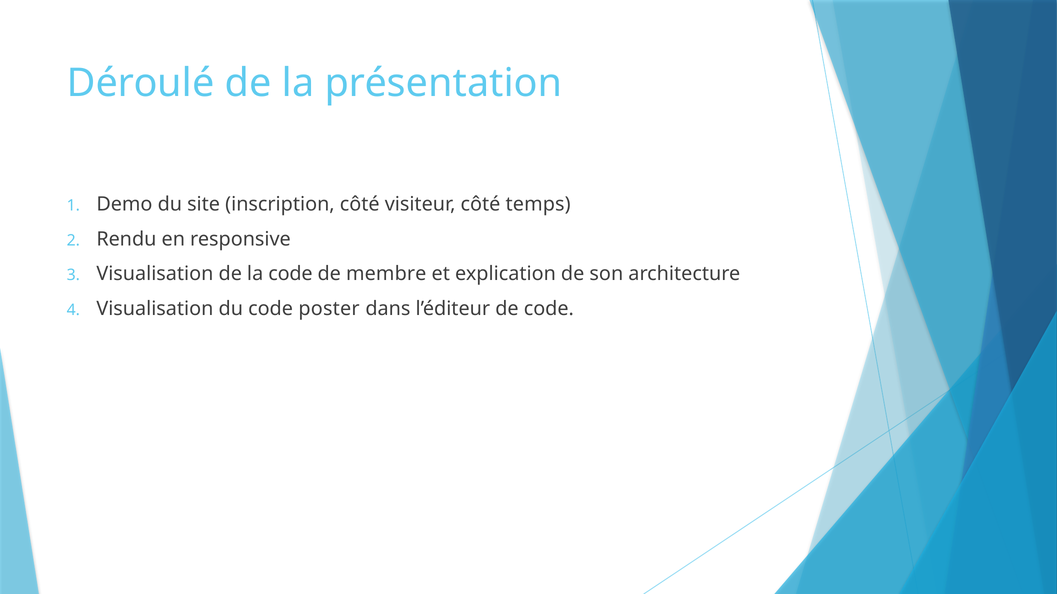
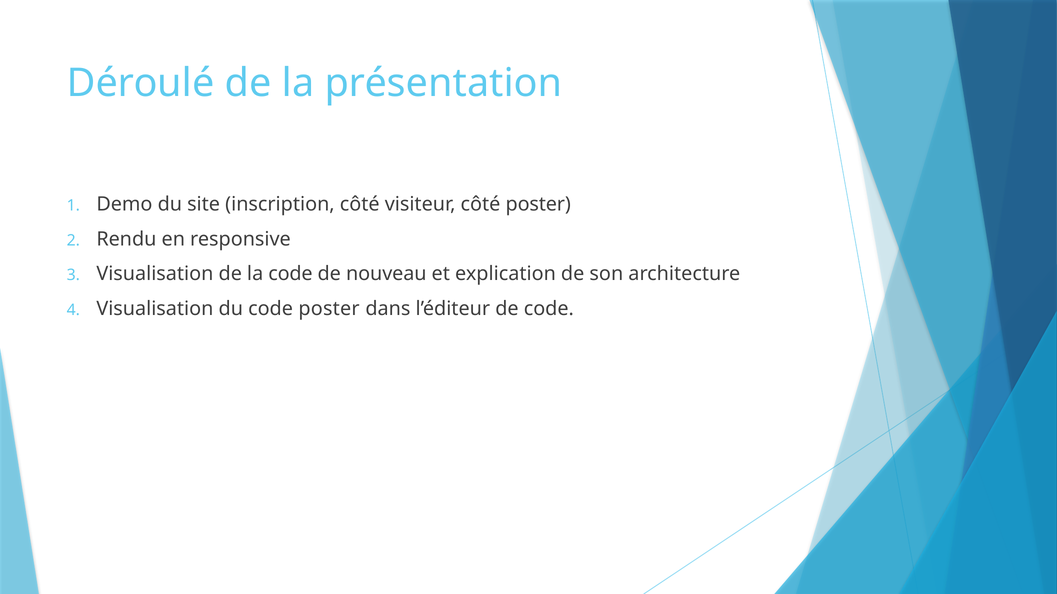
côté temps: temps -> poster (538, 205)
membre: membre -> nouveau (386, 274)
